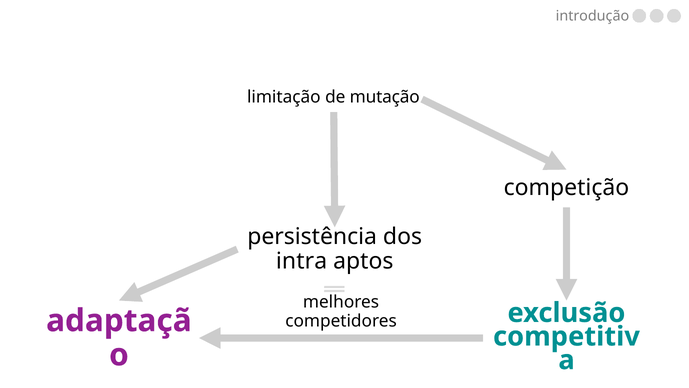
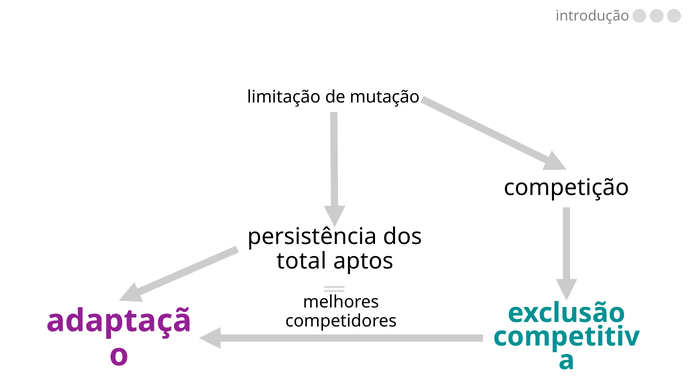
intra: intra -> total (302, 261)
